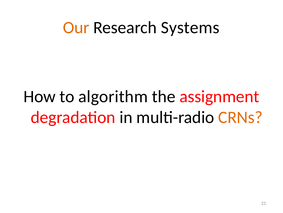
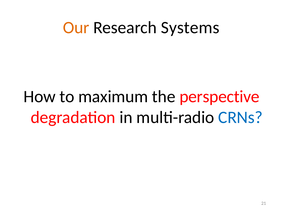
algorithm: algorithm -> maximum (113, 96)
assignment: assignment -> perspective (219, 96)
CRNs colour: orange -> blue (240, 117)
